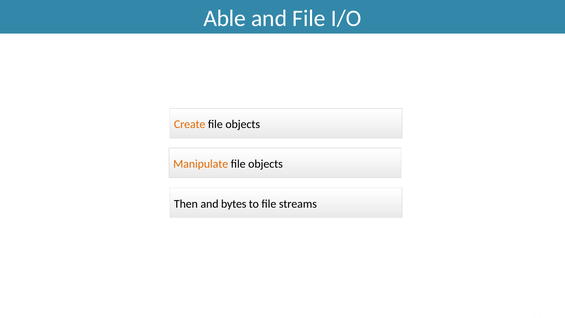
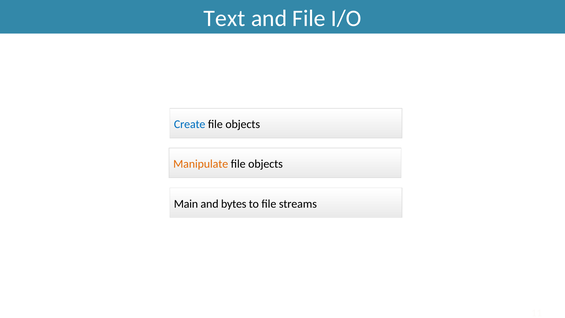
Able: Able -> Text (224, 18)
Create colour: orange -> blue (190, 124)
Then: Then -> Main (186, 204)
